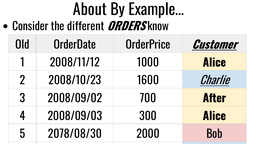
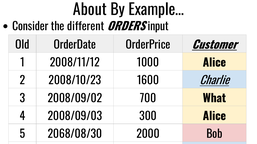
know: know -> input (158, 27)
After: After -> What (214, 99)
2078/08/30: 2078/08/30 -> 2068/08/30 (75, 135)
